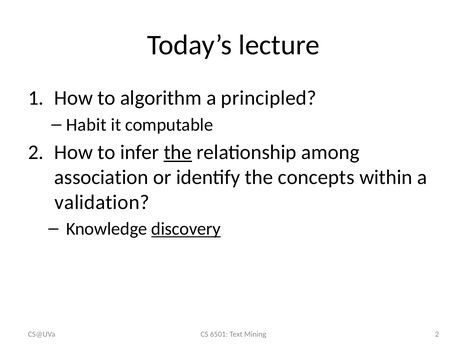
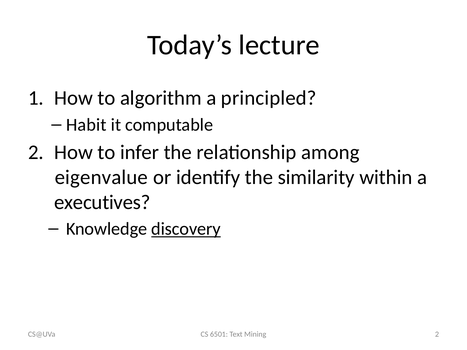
the underline: present -> none (178, 152)
association: association -> eigenvalue (101, 177)
concepts: concepts -> similarity (316, 177)
validation: validation -> executives (102, 202)
